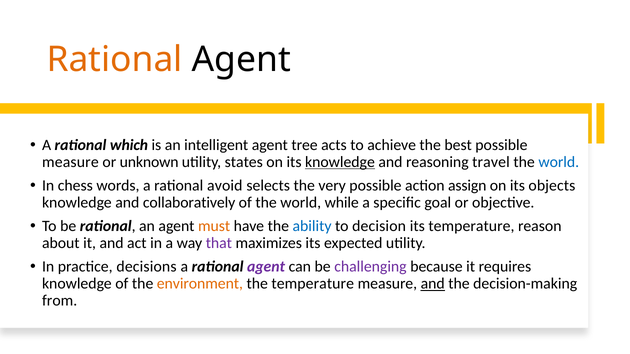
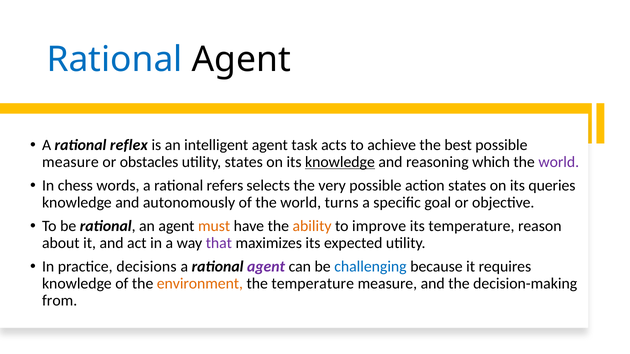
Rational colour: orange -> blue (115, 60)
which: which -> reflex (129, 145)
tree: tree -> task (305, 145)
unknown: unknown -> obstacles (149, 162)
travel: travel -> which (491, 162)
world colour: blue -> purple (559, 162)
avoid: avoid -> refers (225, 186)
action assign: assign -> states (467, 186)
objects: objects -> queries (552, 186)
collaboratively: collaboratively -> autonomously (189, 203)
while: while -> turns (342, 203)
ability colour: blue -> orange (312, 226)
decision: decision -> improve (379, 226)
challenging colour: purple -> blue (370, 267)
and underline: present -> none (433, 284)
